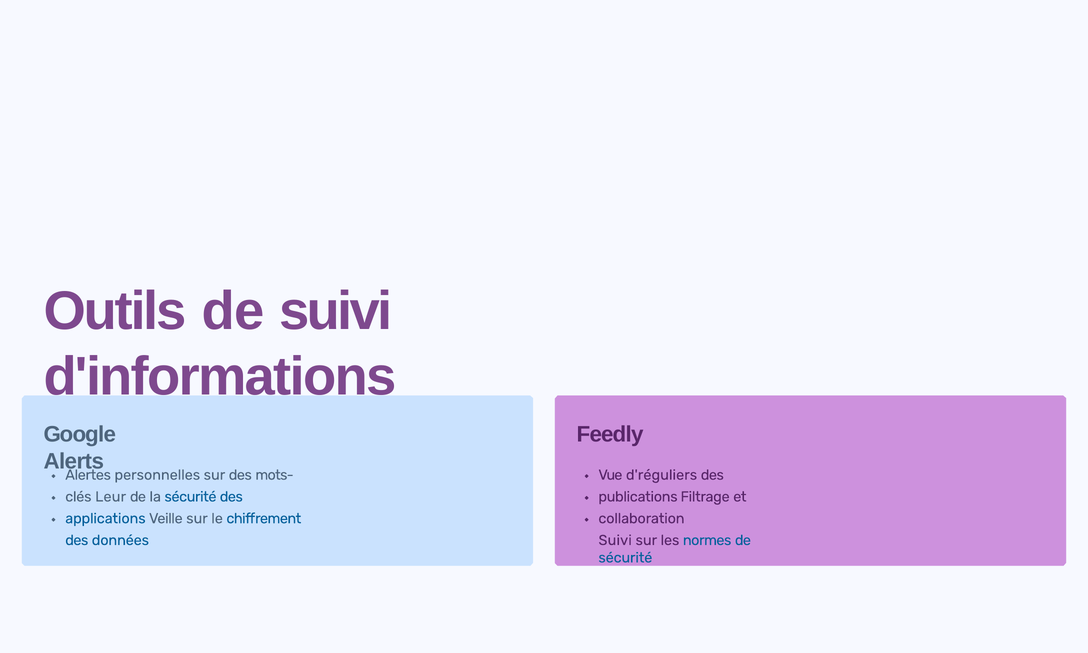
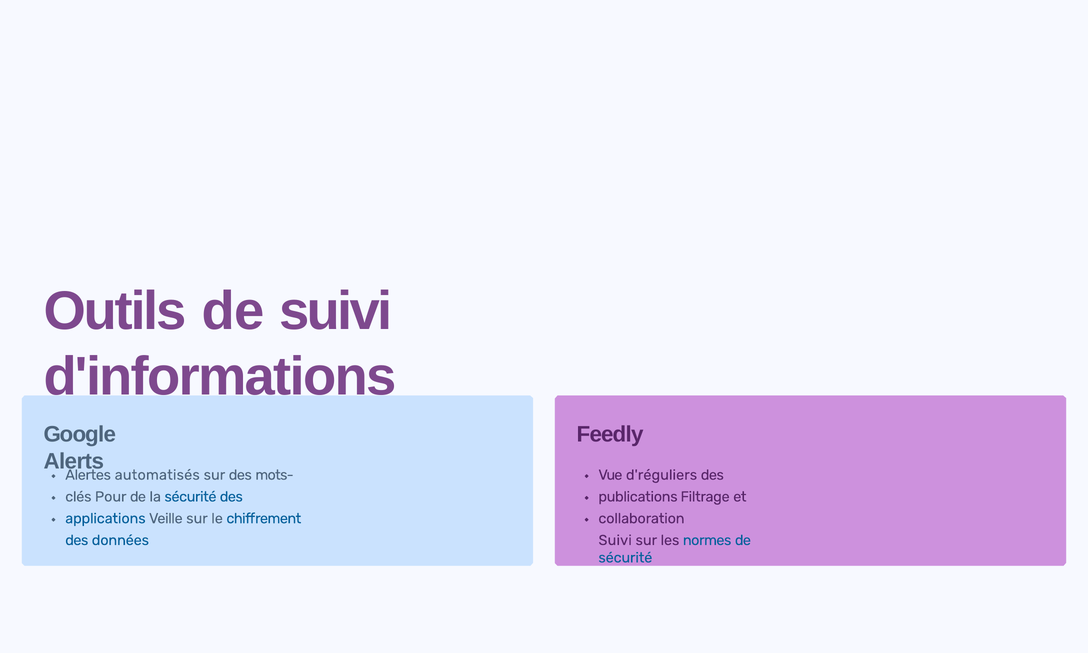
personnelles: personnelles -> automatisés (157, 475)
Leur: Leur -> Pour (111, 497)
